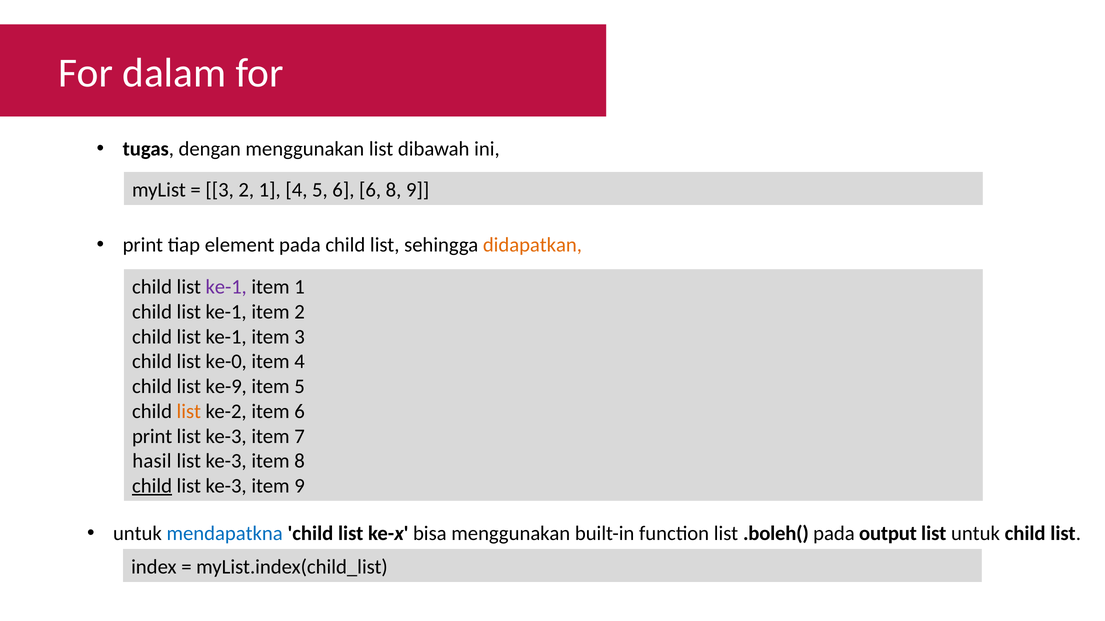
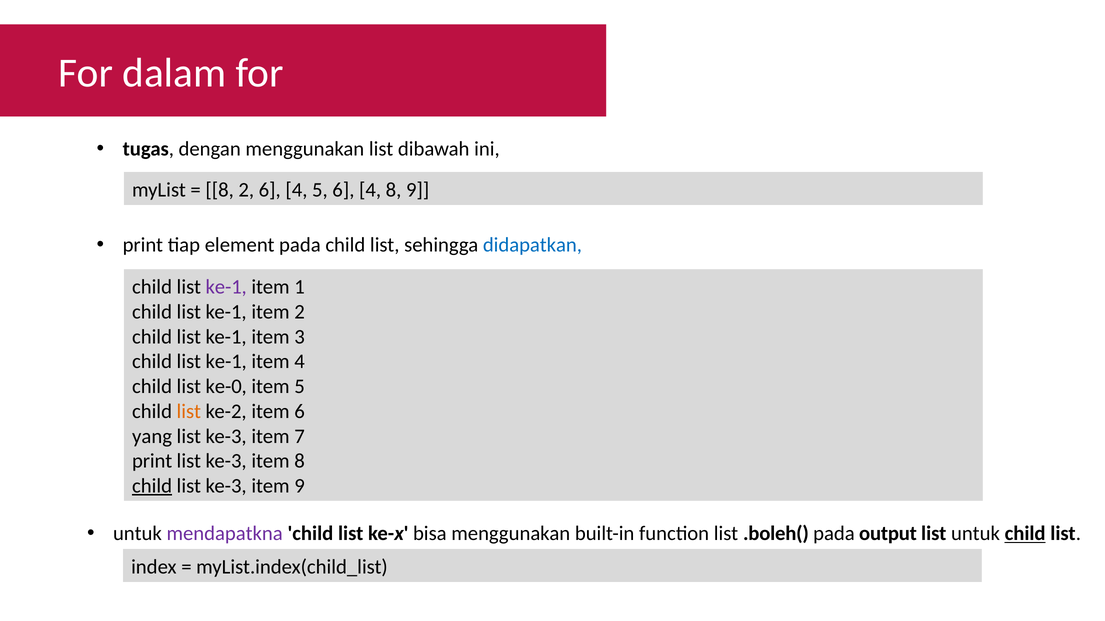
3: 3 -> 8 (220, 190)
2 1: 1 -> 6 (270, 190)
5 6 6: 6 -> 4 (370, 190)
didapatkan colour: orange -> blue (532, 245)
ke-0: ke-0 -> ke-1 (226, 362)
ke-9: ke-9 -> ke-0 (226, 387)
print: print -> yang (152, 437)
hasil: hasil -> print (152, 461)
mendapatkna colour: blue -> purple (225, 534)
child underline: none -> present (1025, 534)
